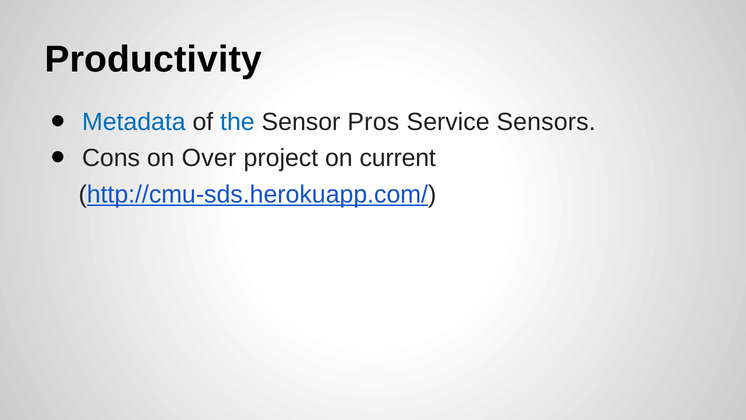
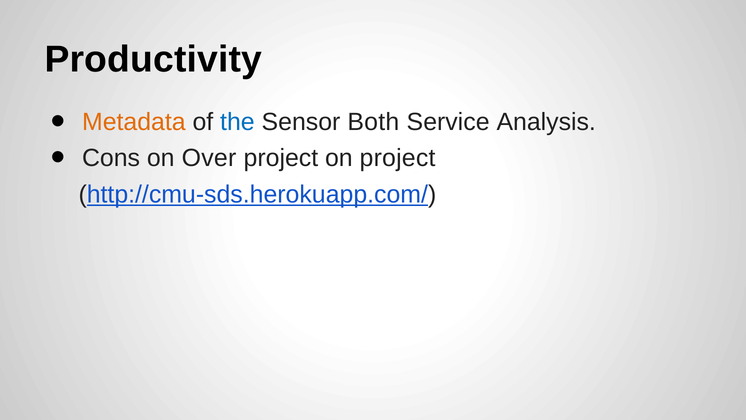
Metadata colour: blue -> orange (134, 122)
Pros: Pros -> Both (373, 122)
Sensors: Sensors -> Analysis (546, 122)
on current: current -> project (398, 158)
